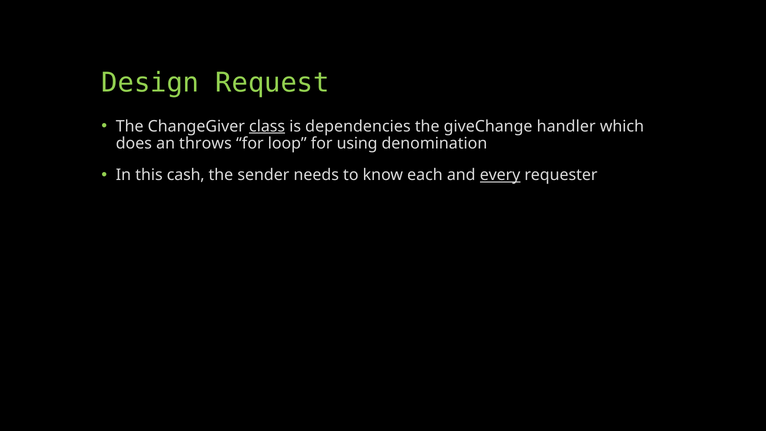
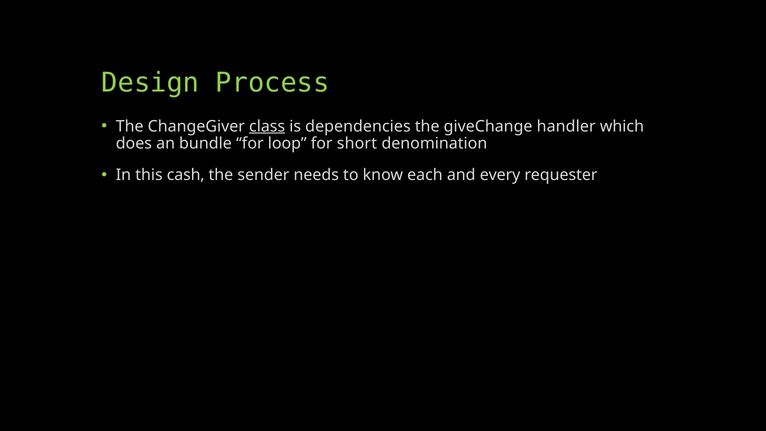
Request: Request -> Process (273, 83)
throws: throws -> bundle (205, 144)
using: using -> short (357, 144)
every underline: present -> none (500, 175)
